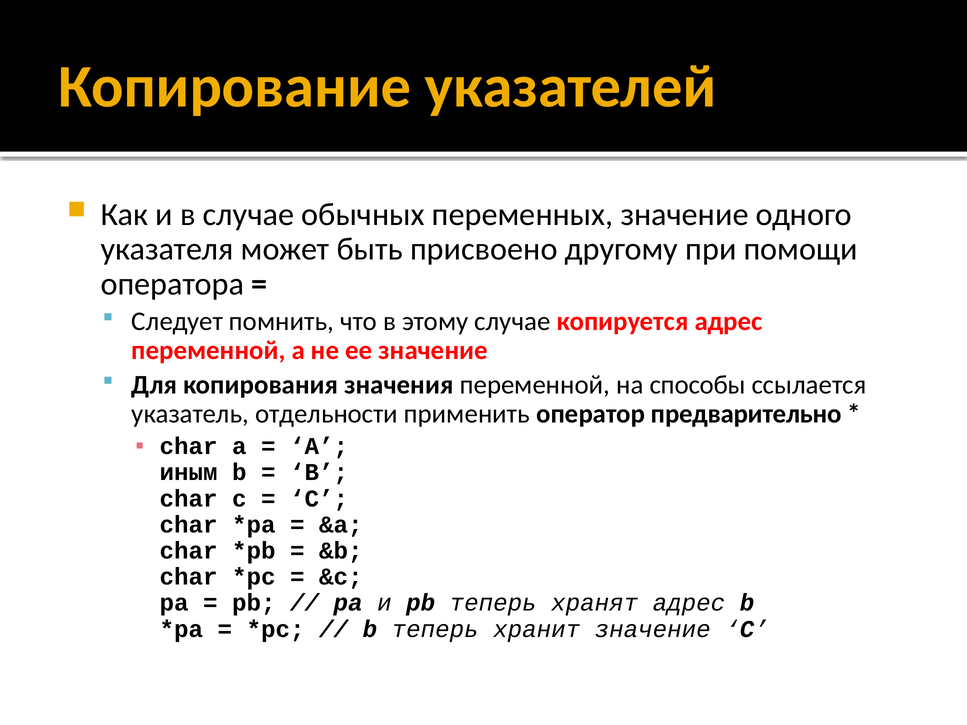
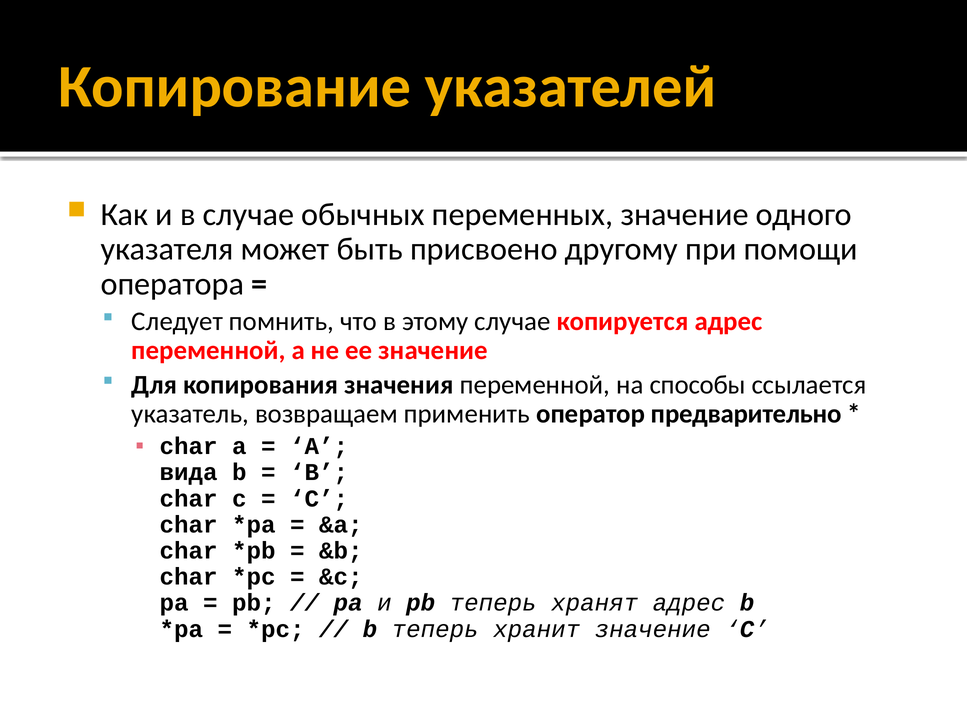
отдельности: отдельности -> возвращаем (326, 414)
иным: иным -> вида (189, 473)
